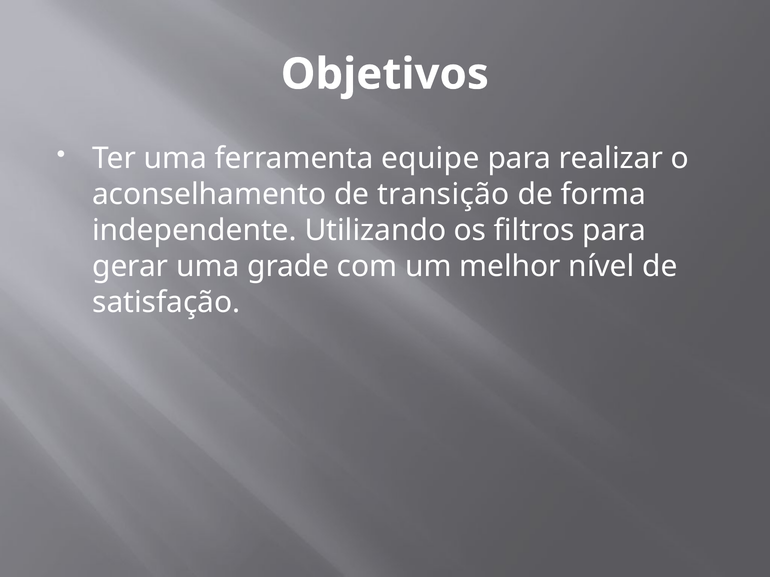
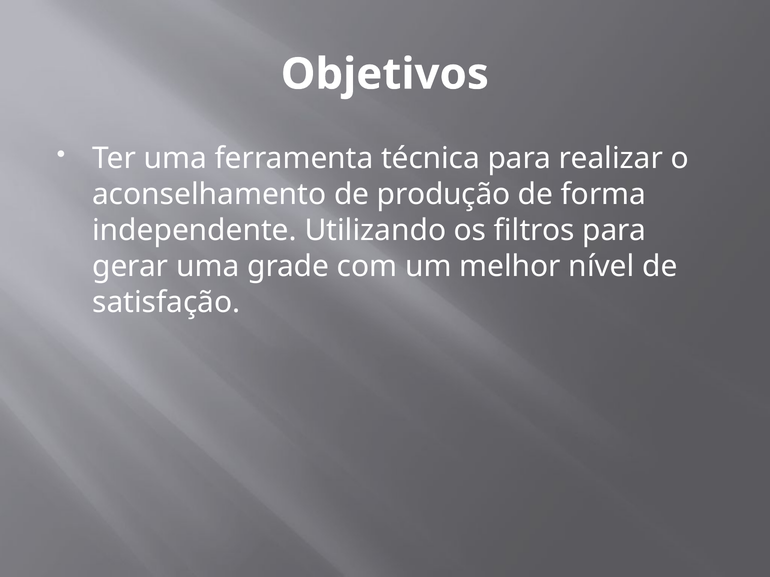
equipe: equipe -> técnica (431, 159)
transição: transição -> produção (444, 195)
